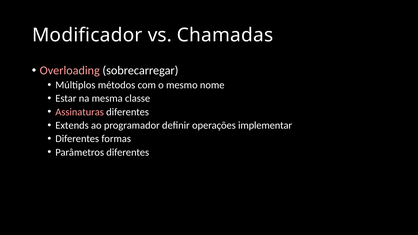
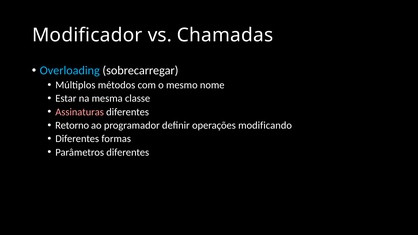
Overloading colour: pink -> light blue (70, 71)
Extends: Extends -> Retorno (72, 125)
implementar: implementar -> modificando (265, 125)
